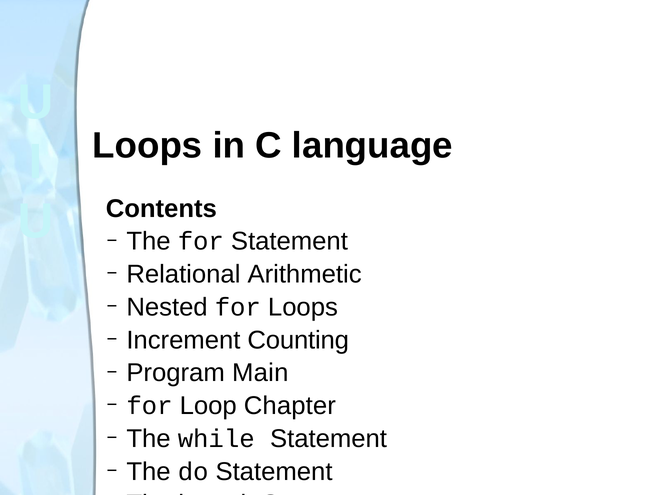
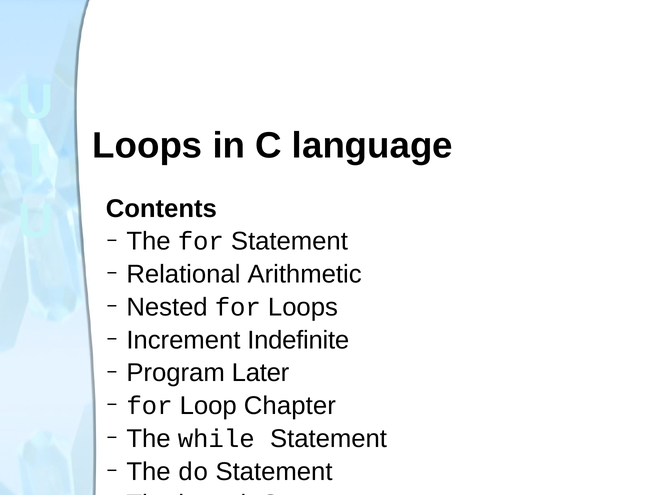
Counting: Counting -> Indefinite (298, 341)
Main: Main -> Later (261, 374)
